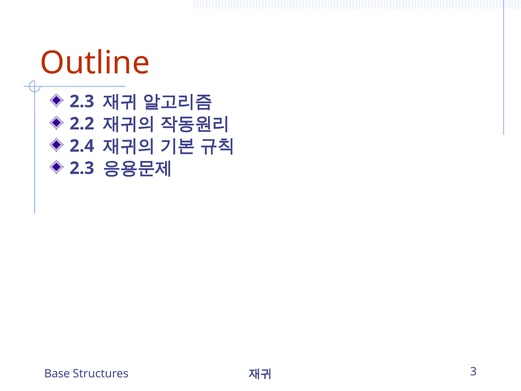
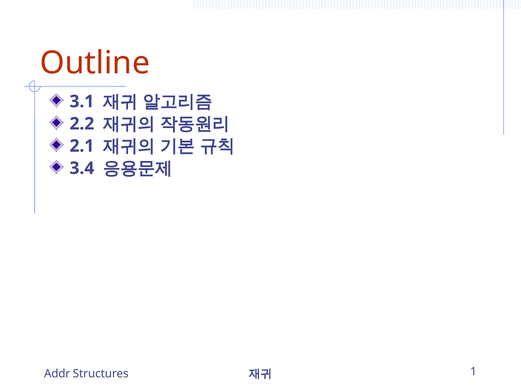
2.3: 2.3 -> 3.1 (82, 101)
2.4: 2.4 -> 2.1 (82, 146)
2.3: 2.3 -> 3.4 (82, 168)
Base: Base -> Addr (57, 373)
3: 3 -> 1 (473, 371)
